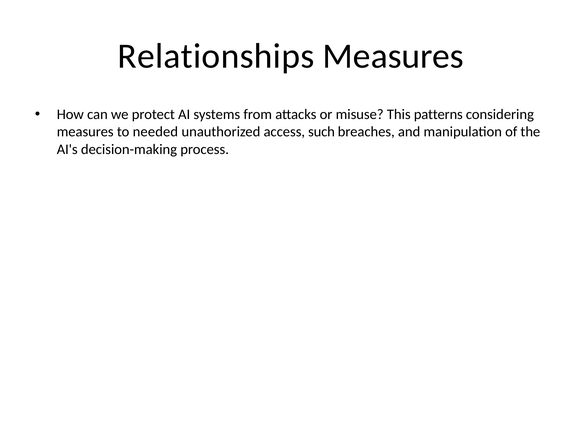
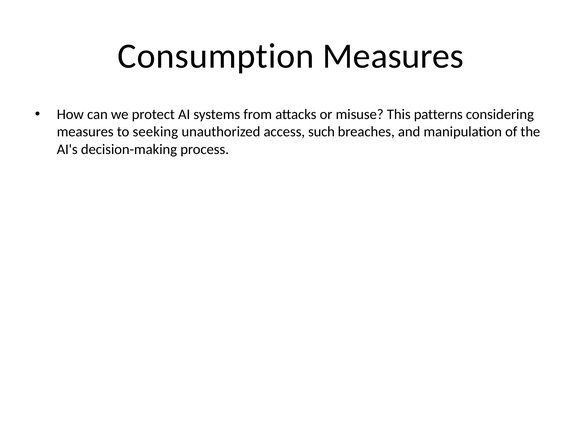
Relationships: Relationships -> Consumption (216, 56)
needed: needed -> seeking (155, 132)
